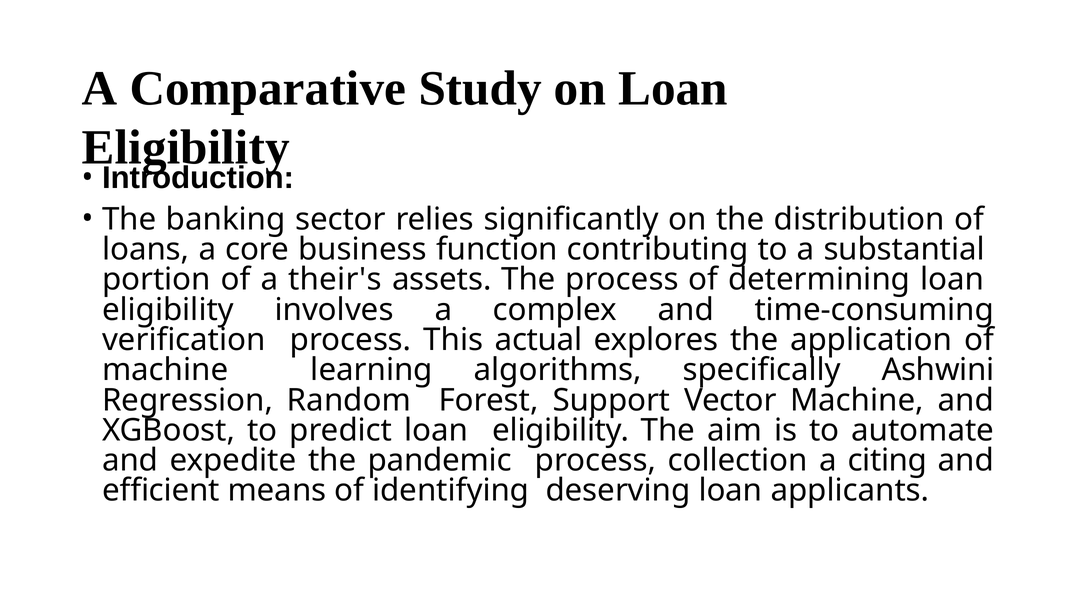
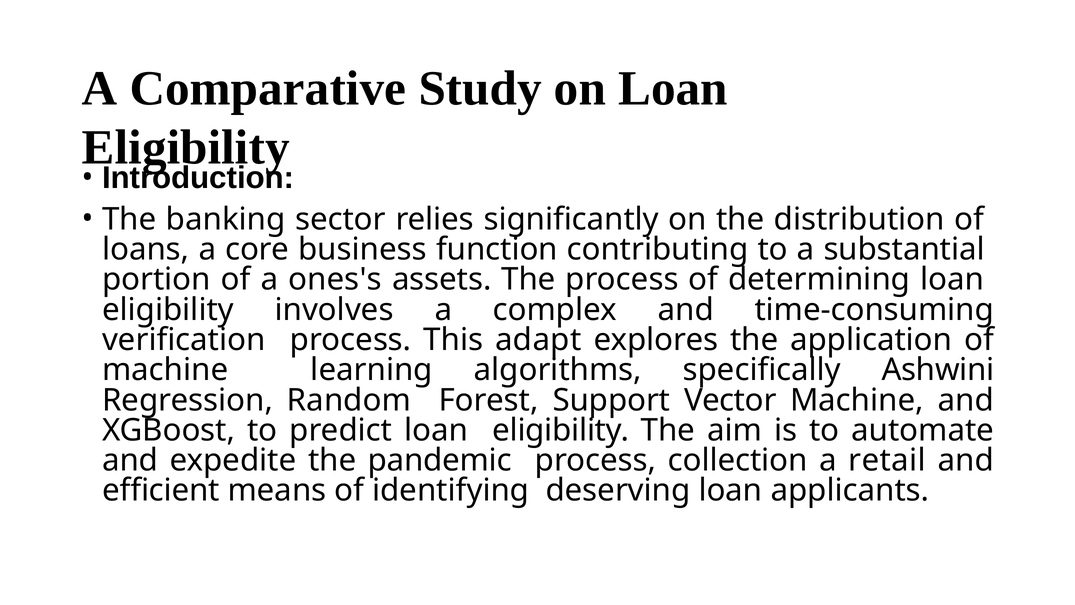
their's: their's -> ones's (335, 279)
actual: actual -> adapt (538, 340)
citing: citing -> retail (887, 460)
